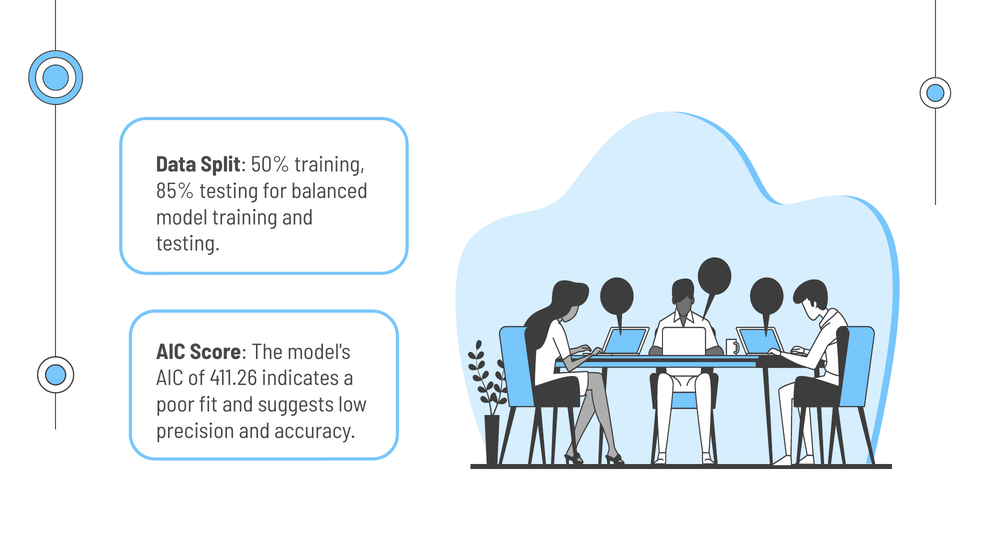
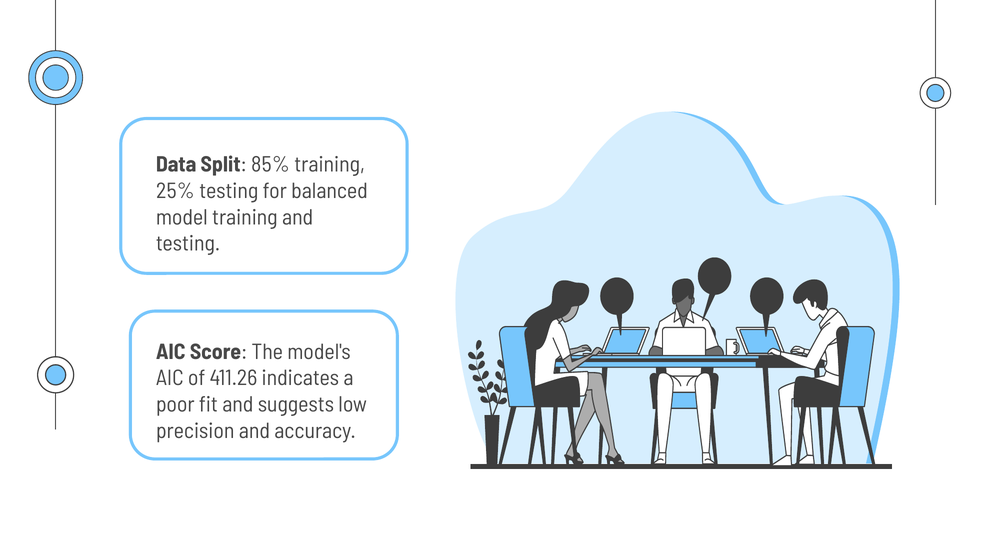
50%: 50% -> 85% (270, 165)
85%: 85% -> 25% (175, 191)
